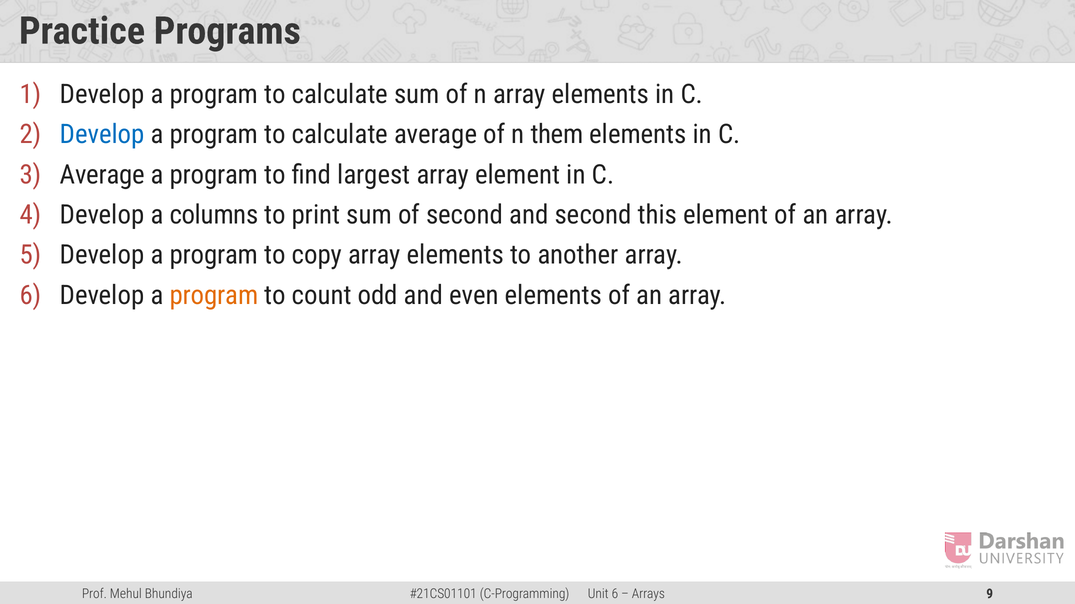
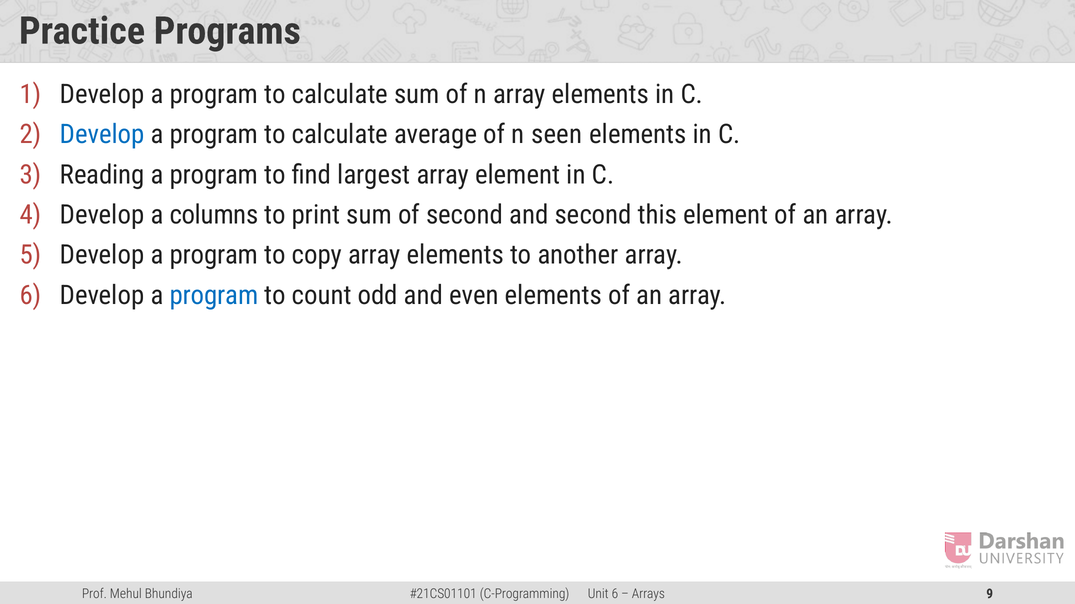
them: them -> seen (557, 135)
Average: Average -> Reading (102, 175)
program colour: orange -> blue (214, 296)
